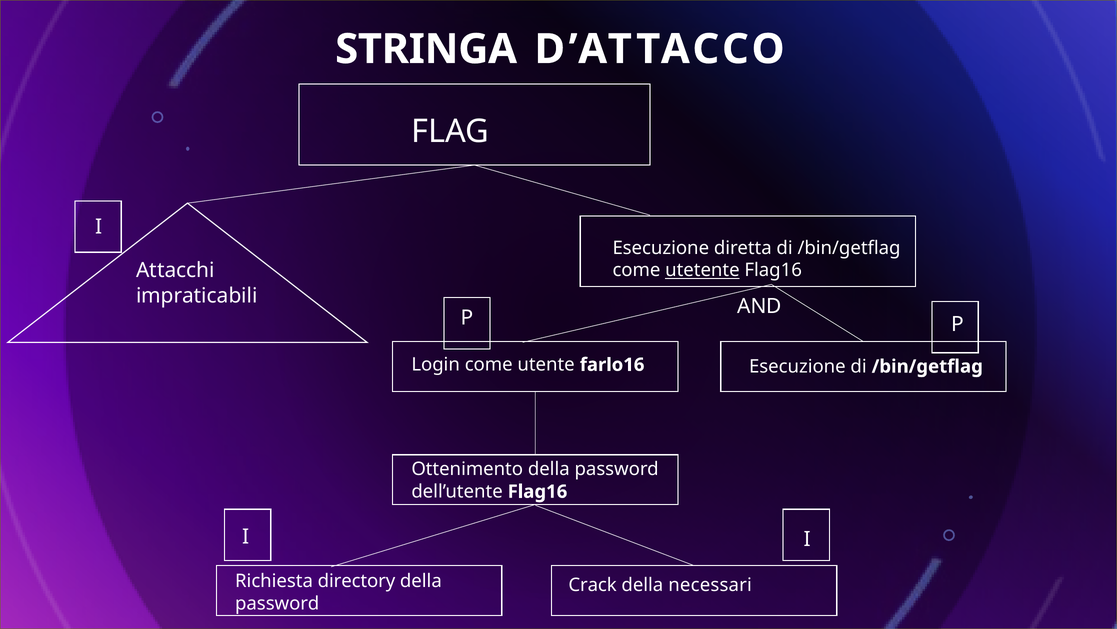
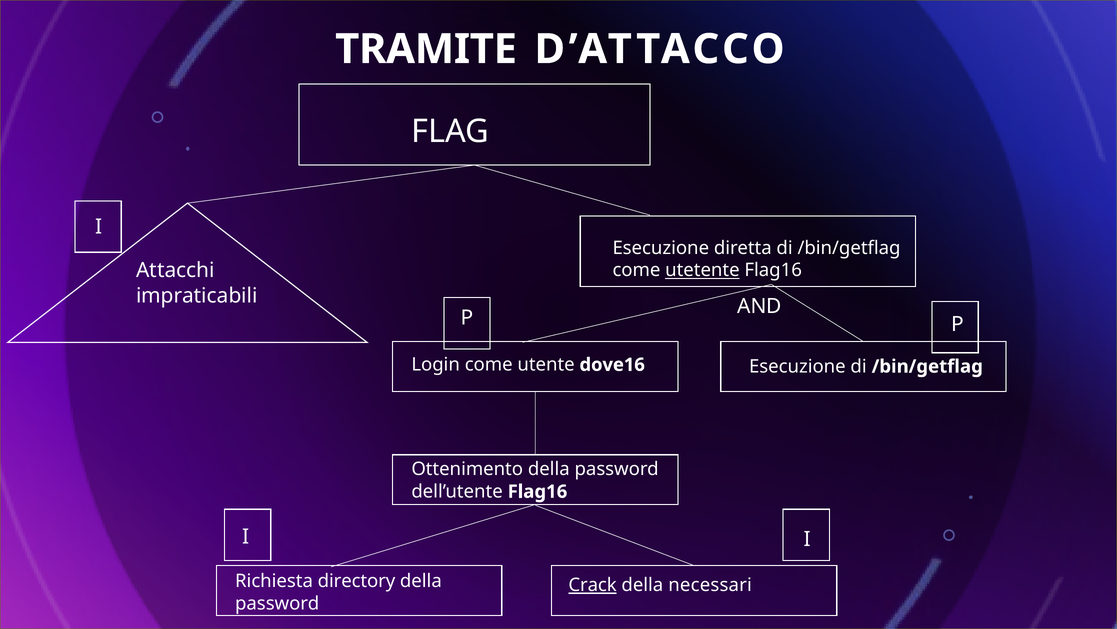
STRINGA: STRINGA -> TRAMITE (426, 49)
farlo16: farlo16 -> dove16 (612, 364)
Crack underline: none -> present (593, 585)
